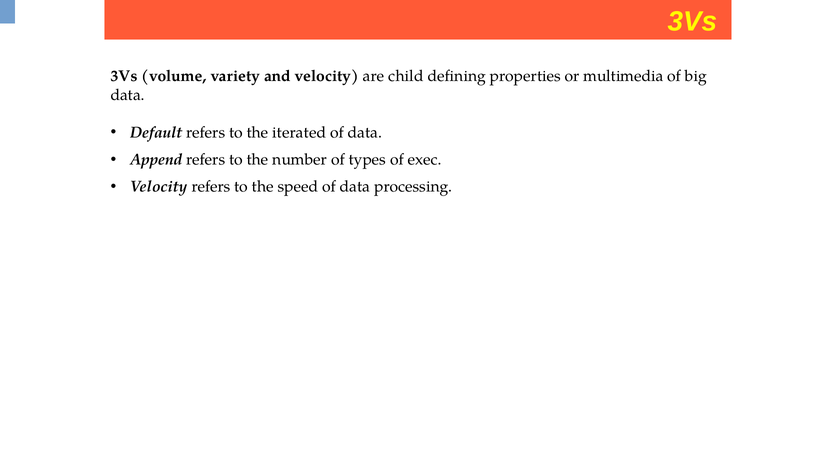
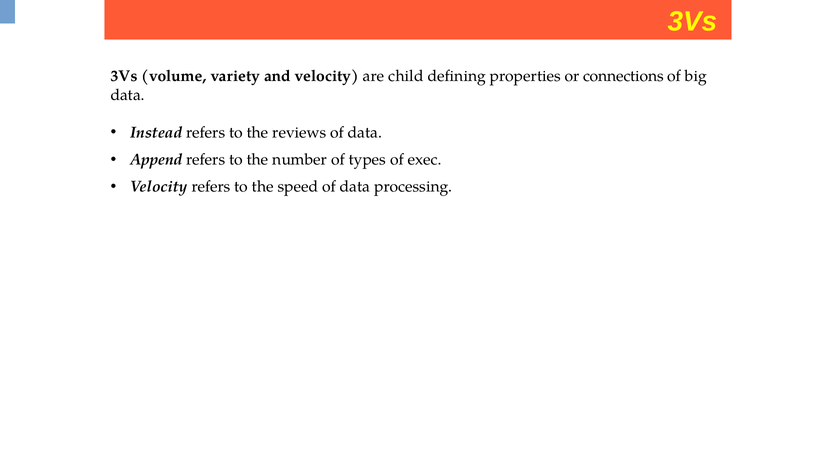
multimedia: multimedia -> connections (623, 76)
Default: Default -> Instead (156, 133)
iterated: iterated -> reviews (299, 133)
